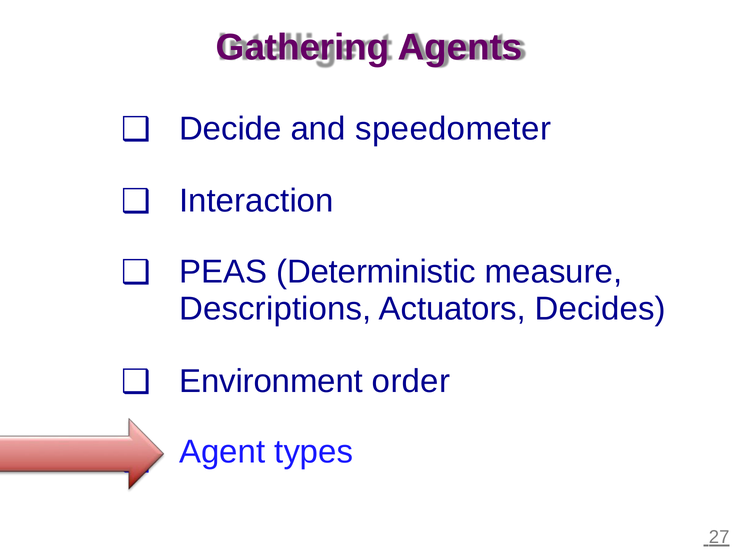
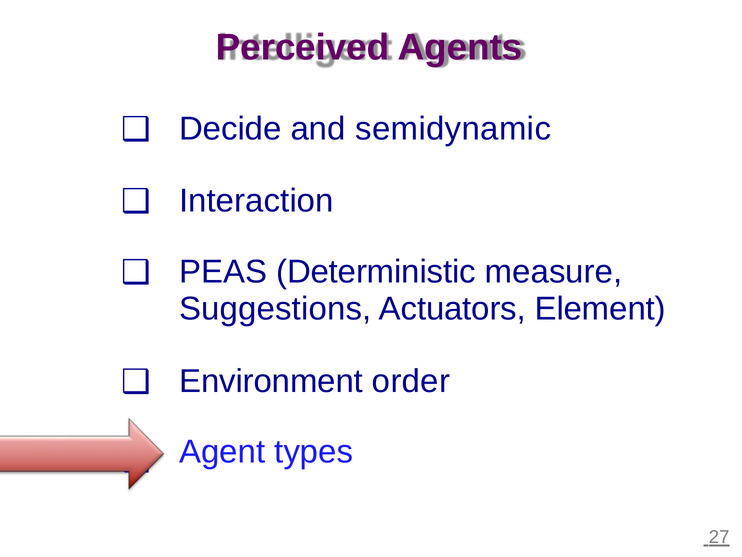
Gathering: Gathering -> Perceived (303, 48)
speedometer: speedometer -> semidynamic (453, 129)
Descriptions: Descriptions -> Suggestions (275, 308)
Decides: Decides -> Element (600, 308)
